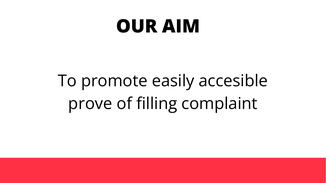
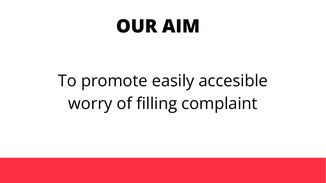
prove: prove -> worry (90, 104)
